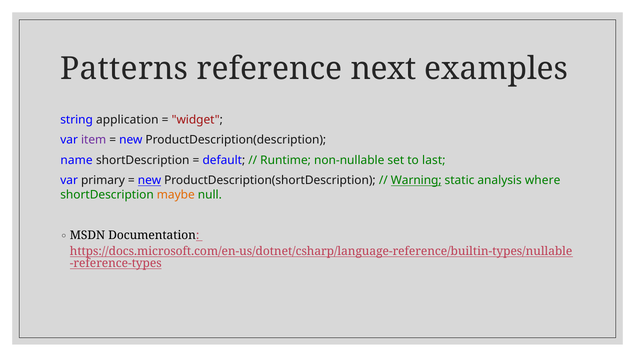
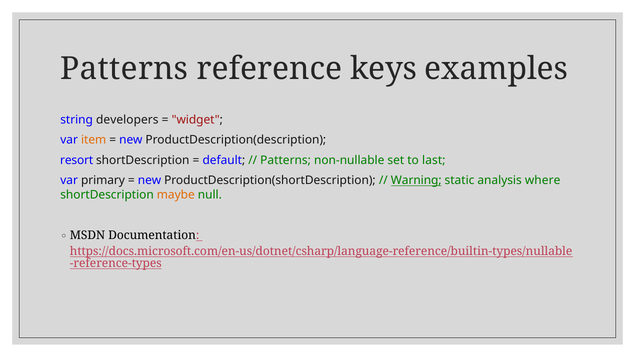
next: next -> keys (384, 69)
application: application -> developers (127, 120)
item colour: purple -> orange (94, 140)
name: name -> resort (77, 160)
Runtime: Runtime -> Patterns (286, 160)
new underline: present -> none (149, 181)
